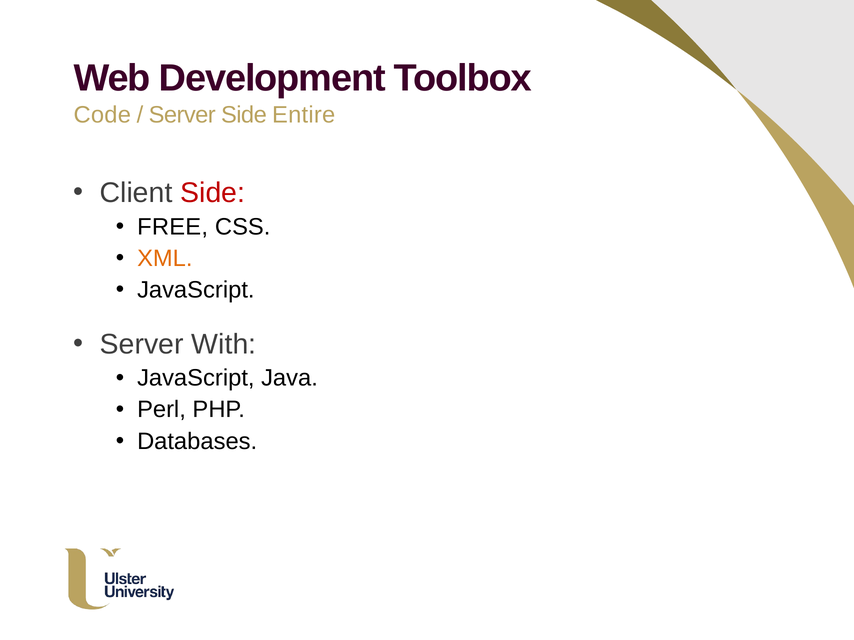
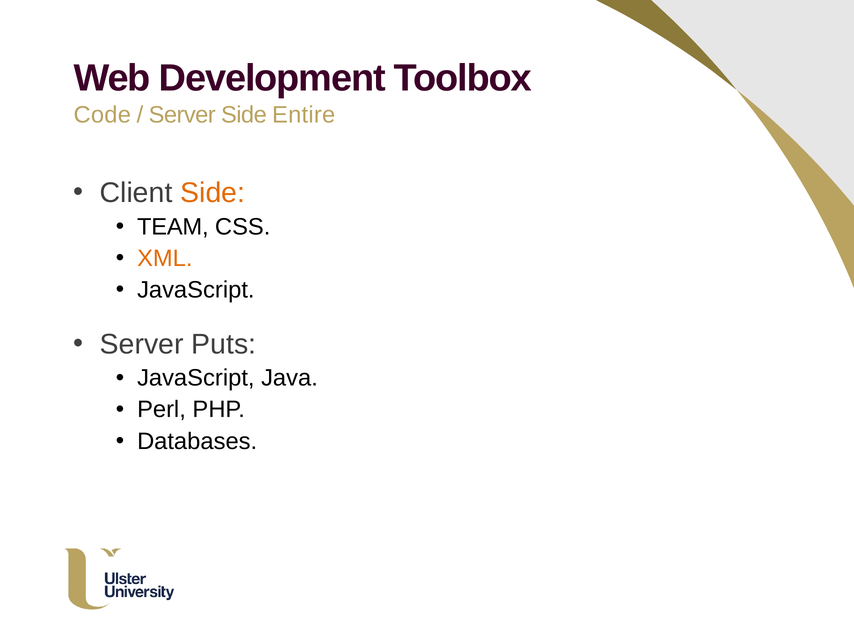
Side colour: red -> orange (213, 193)
FREE: FREE -> TEAM (173, 227)
With: With -> Puts (224, 345)
